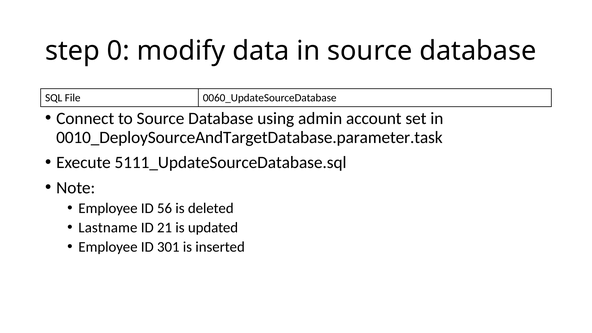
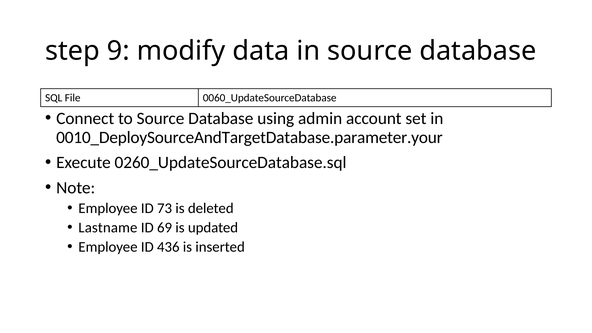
0: 0 -> 9 (118, 51)
0010_DeploySourceAndTargetDatabase.parameter.task: 0010_DeploySourceAndTargetDatabase.parameter.task -> 0010_DeploySourceAndTargetDatabase.parameter.your (249, 137)
5111_UpdateSourceDatabase.sql: 5111_UpdateSourceDatabase.sql -> 0260_UpdateSourceDatabase.sql (231, 162)
56: 56 -> 73 (165, 208)
21: 21 -> 69 (165, 228)
301: 301 -> 436 (168, 247)
